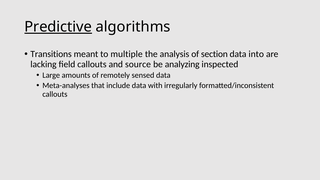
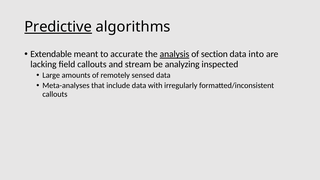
Transitions: Transitions -> Extendable (51, 54)
multiple: multiple -> accurate (127, 54)
analysis underline: none -> present (174, 54)
source: source -> stream (138, 64)
